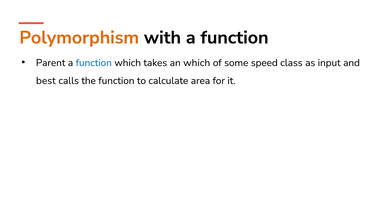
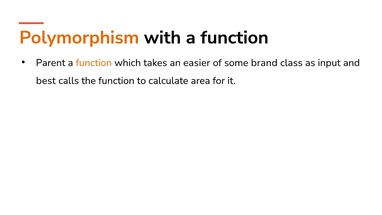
function colour: blue -> orange (94, 63)
an which: which -> easier (197, 63)
speed: speed -> brand (264, 63)
